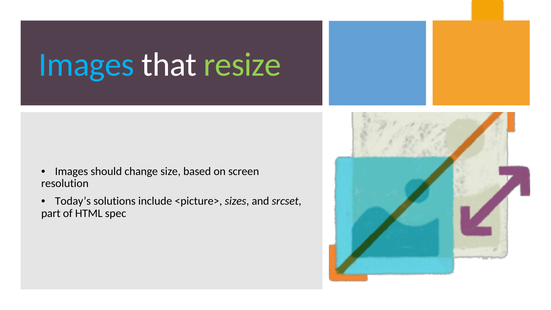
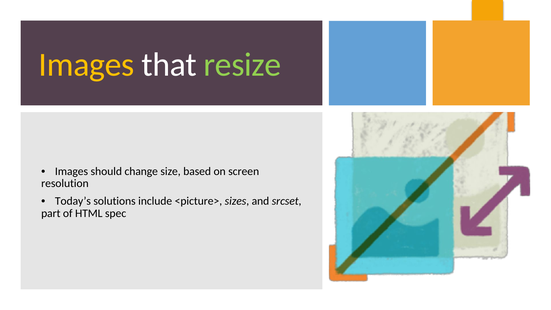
Images colour: light blue -> yellow (87, 65)
